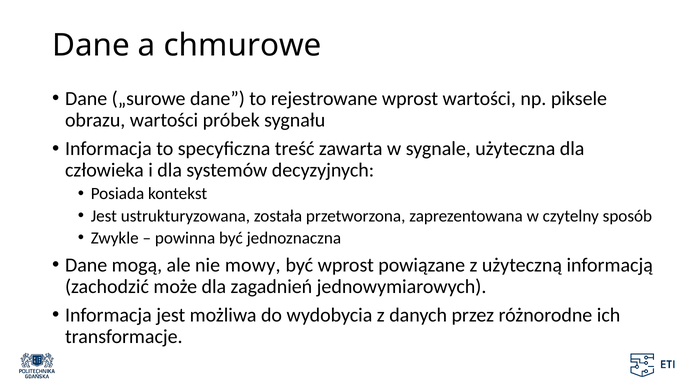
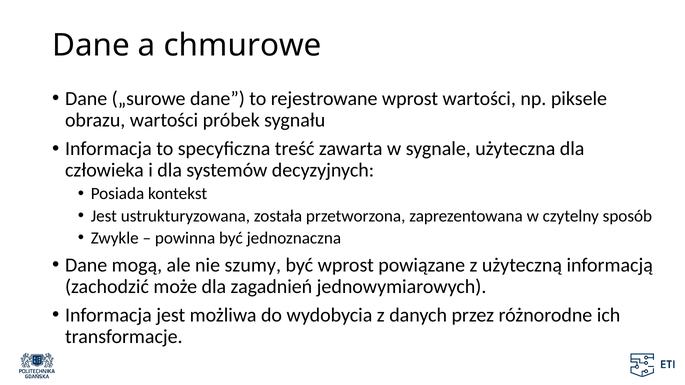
mowy: mowy -> szumy (253, 265)
